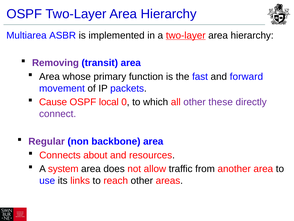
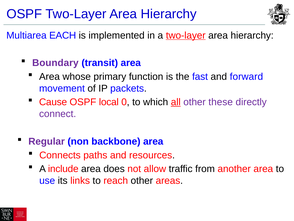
ASBR: ASBR -> EACH (63, 35)
Removing: Removing -> Boundary (55, 63)
all underline: none -> present (176, 102)
about: about -> paths (95, 155)
system: system -> include (63, 169)
